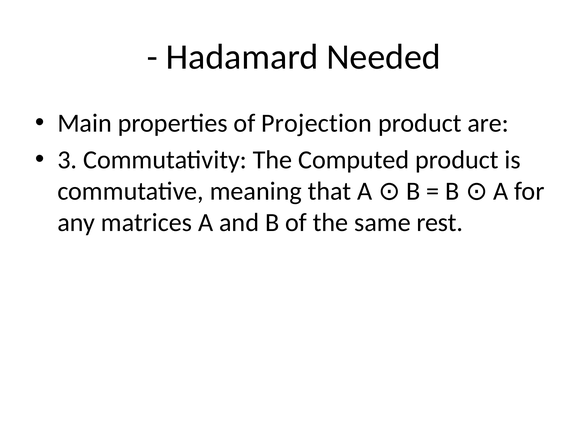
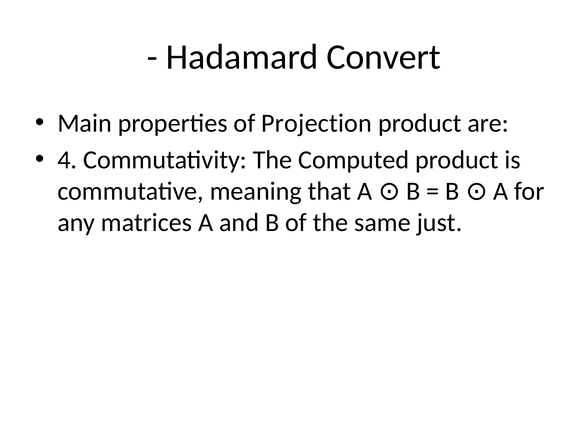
Needed: Needed -> Convert (384, 57)
3: 3 -> 4 (67, 160)
rest: rest -> just (440, 223)
